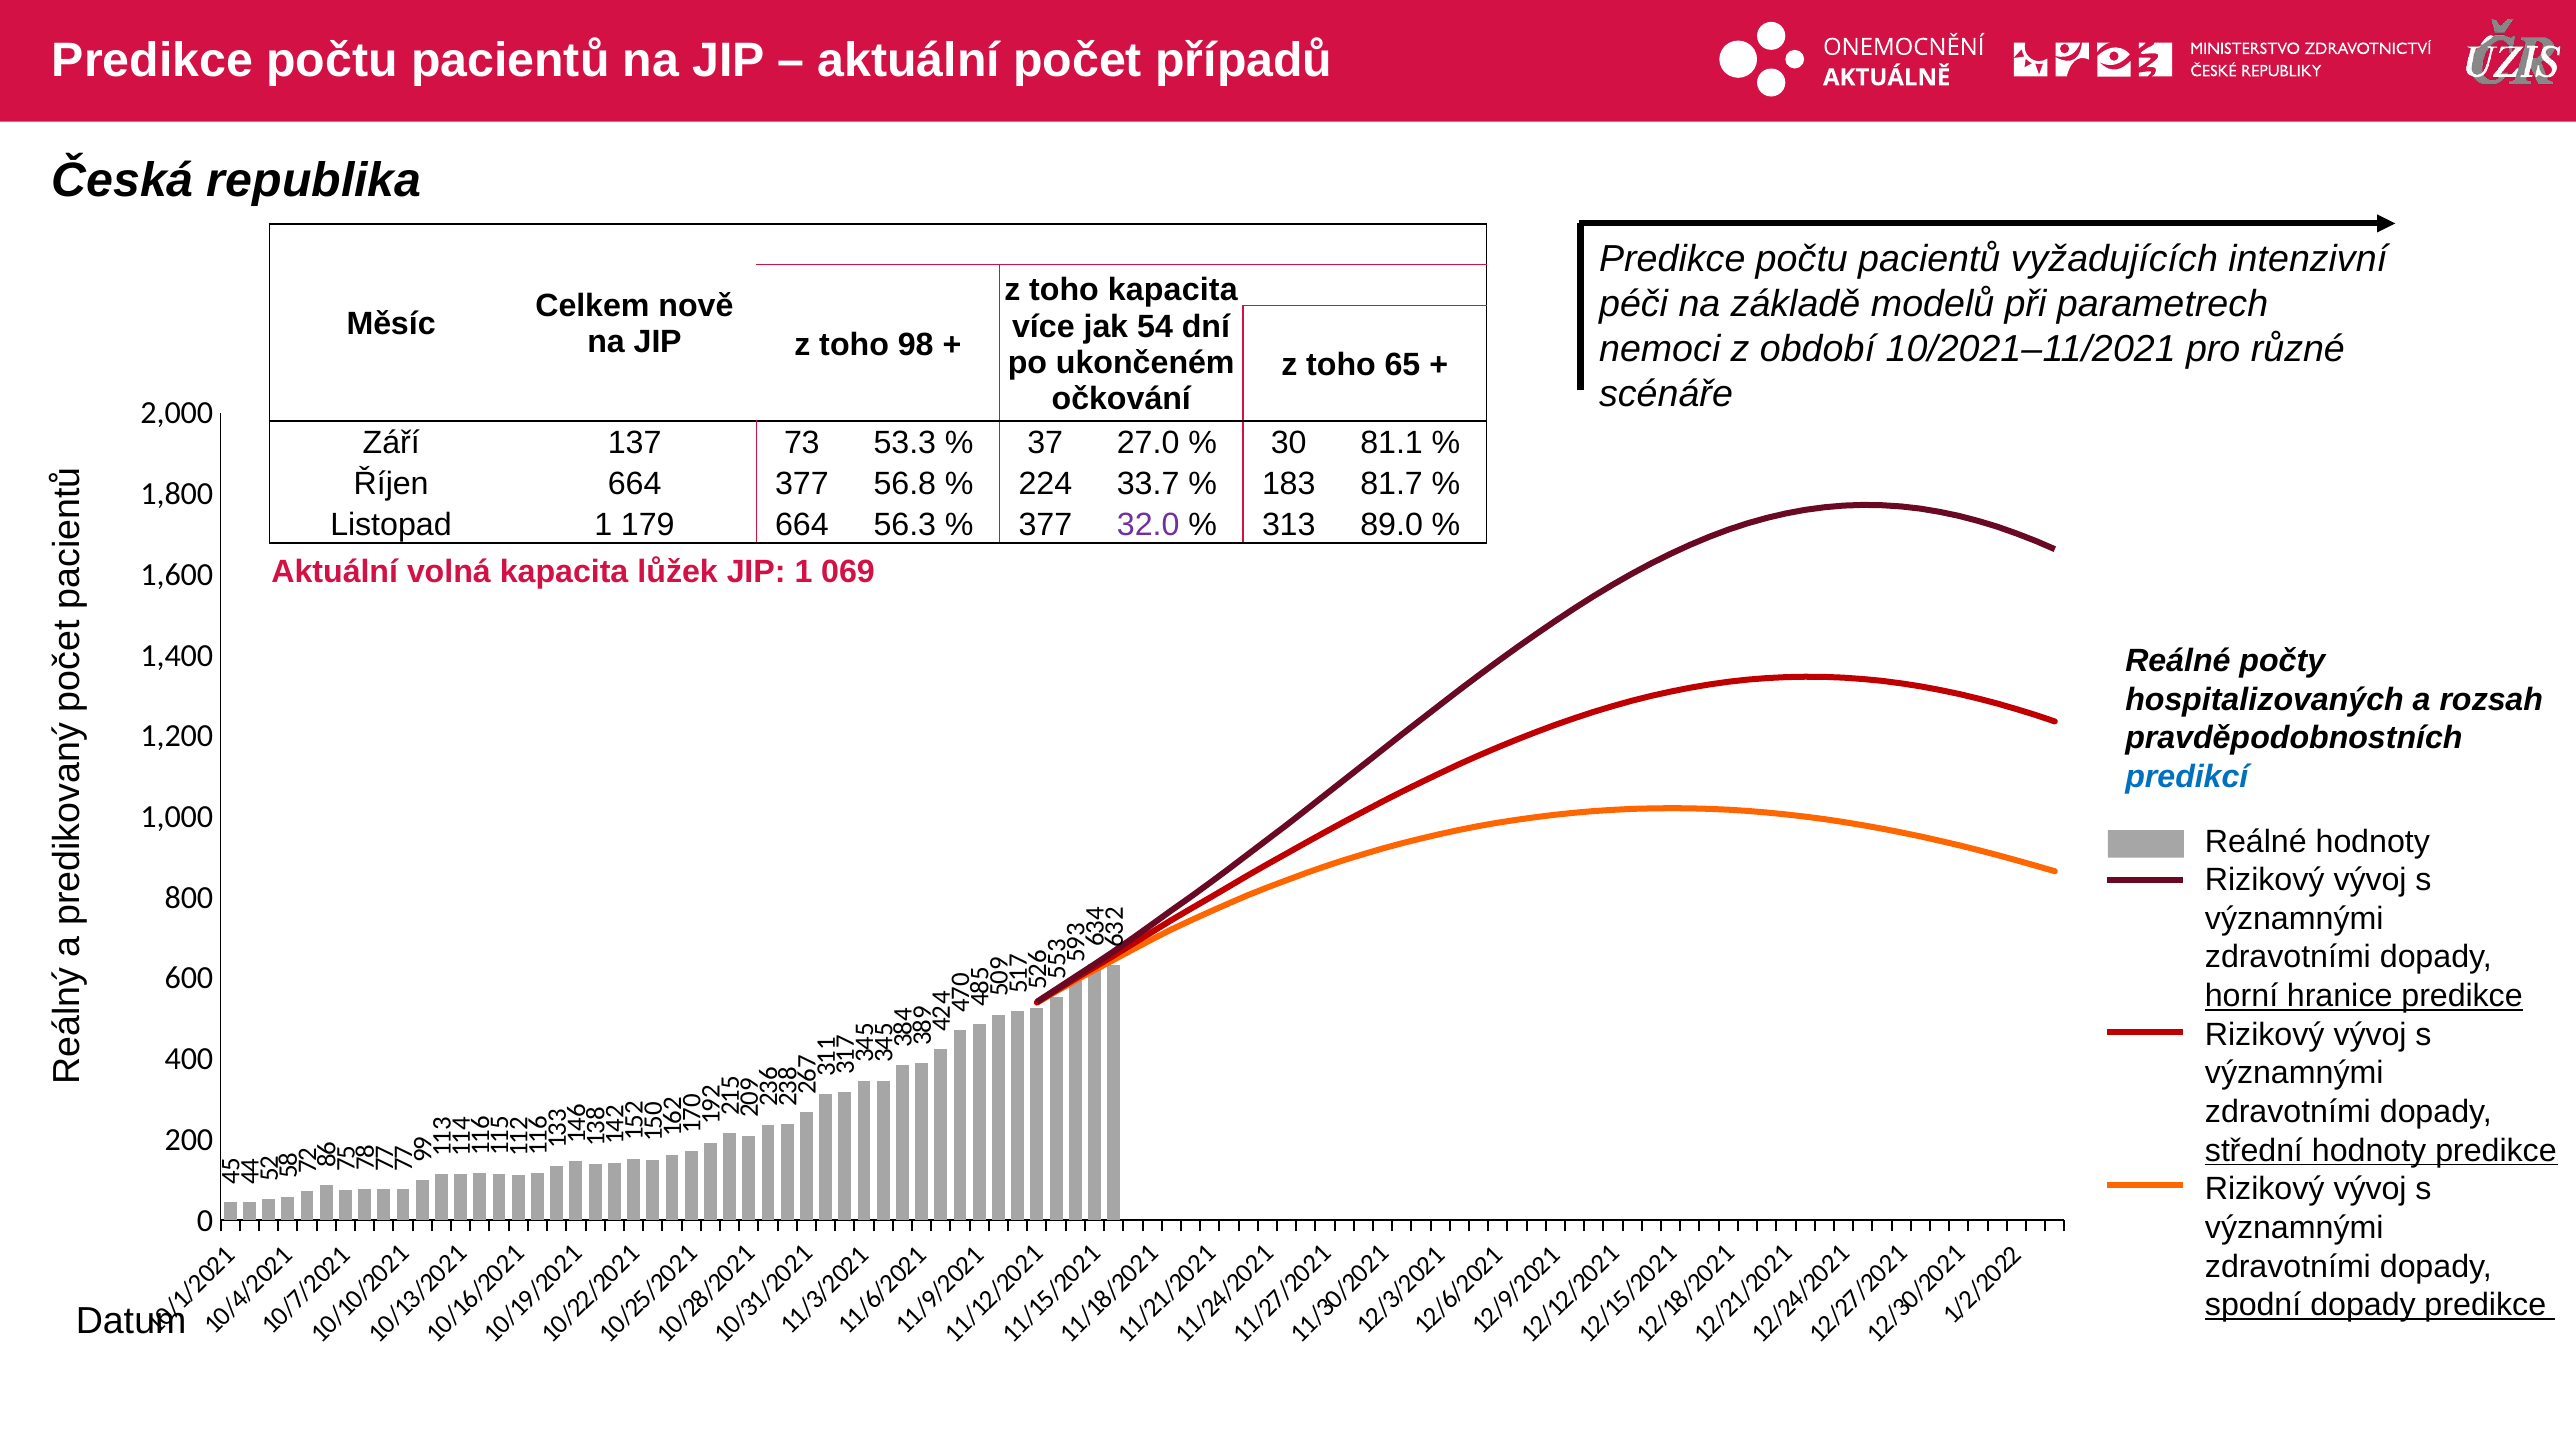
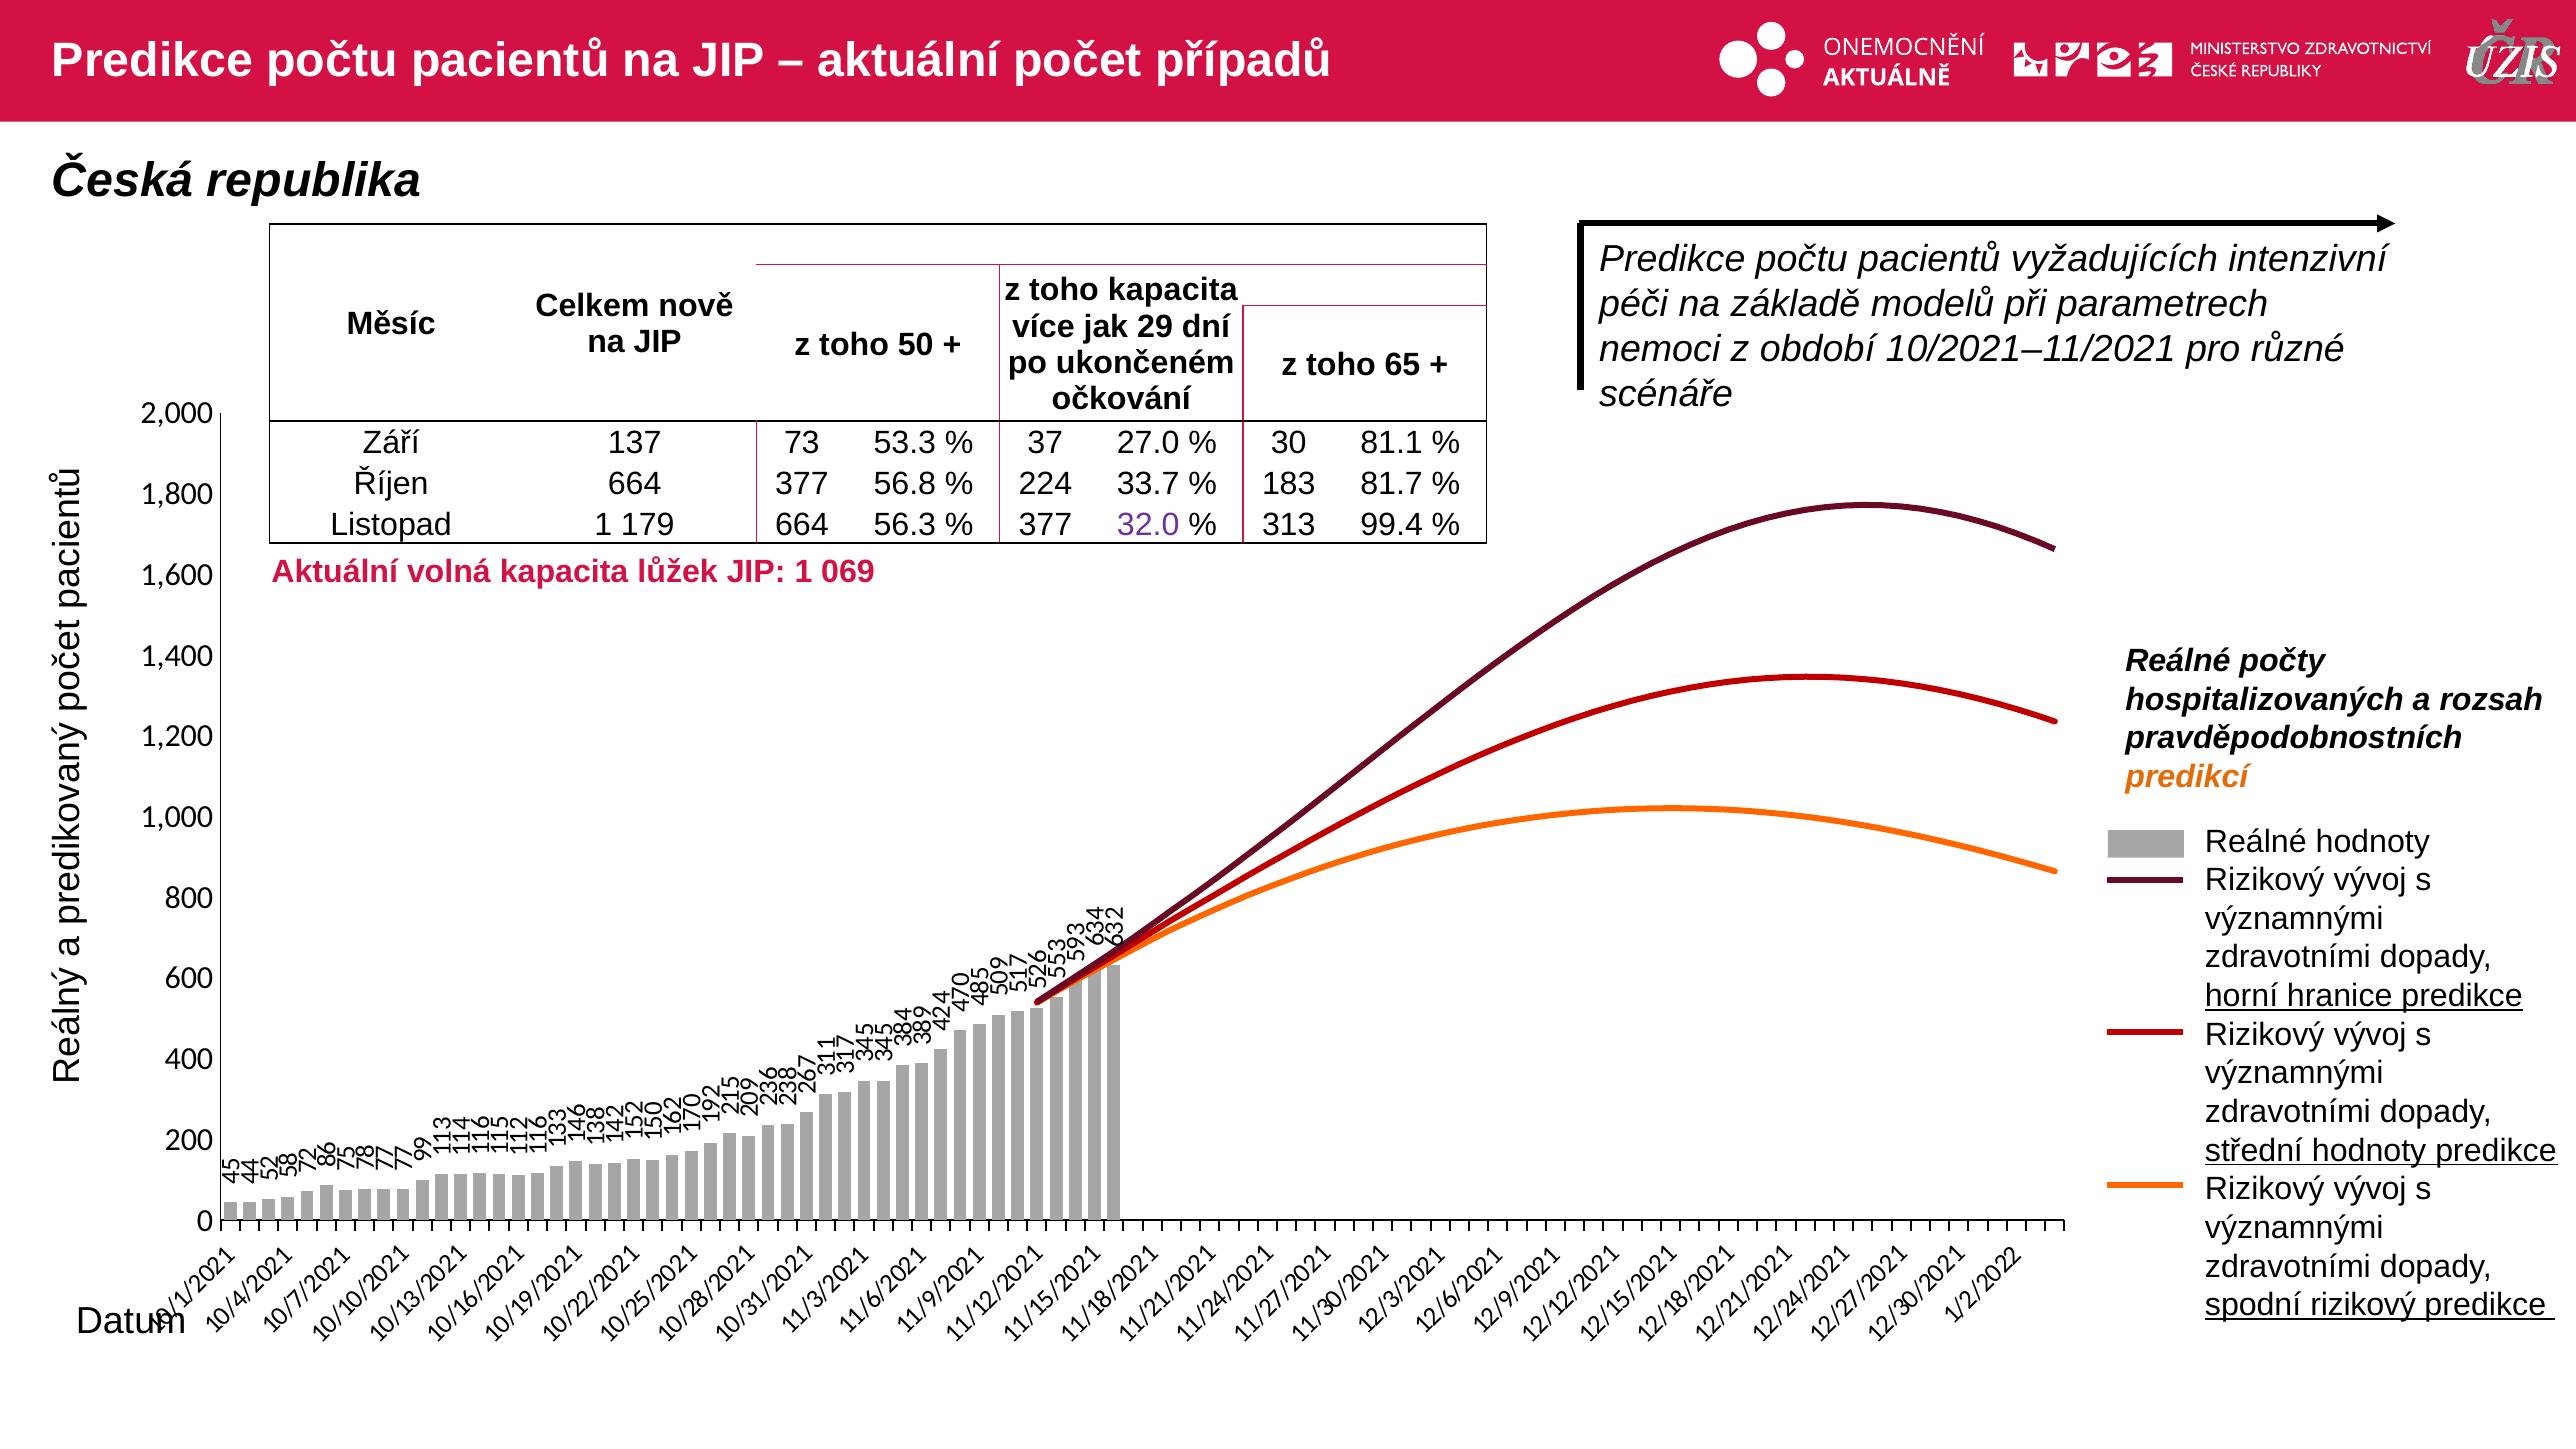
54: 54 -> 29 (1155, 326)
98: 98 -> 50 (916, 344)
89.0: 89.0 -> 99.4 (1392, 524)
predikcí colour: blue -> orange (2187, 777)
spodní dopady: dopady -> rizikový (2363, 1305)
